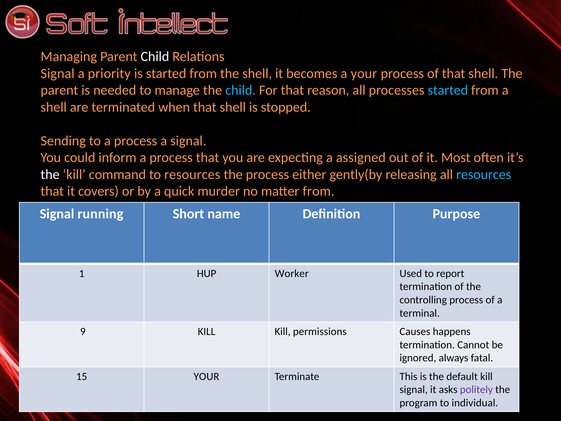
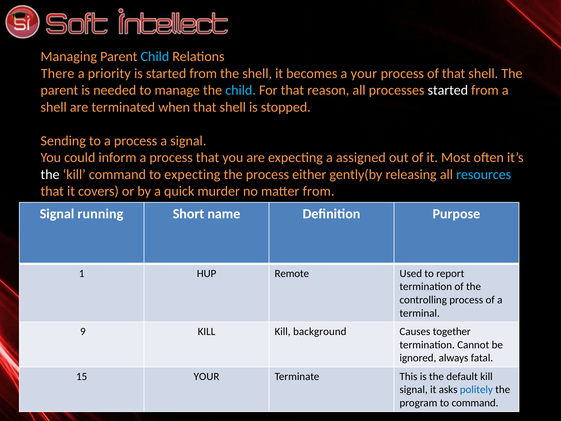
Child colour: white -> light blue (155, 57)
Signal: Signal -> There (58, 73)
started colour: light blue -> white (448, 90)
to resources: resources -> expecting (192, 174)
Worker: Worker -> Remote (292, 273)
permissions: permissions -> background (320, 331)
happens: happens -> together (452, 331)
politely colour: purple -> blue (476, 389)
to individual: individual -> command (475, 403)
